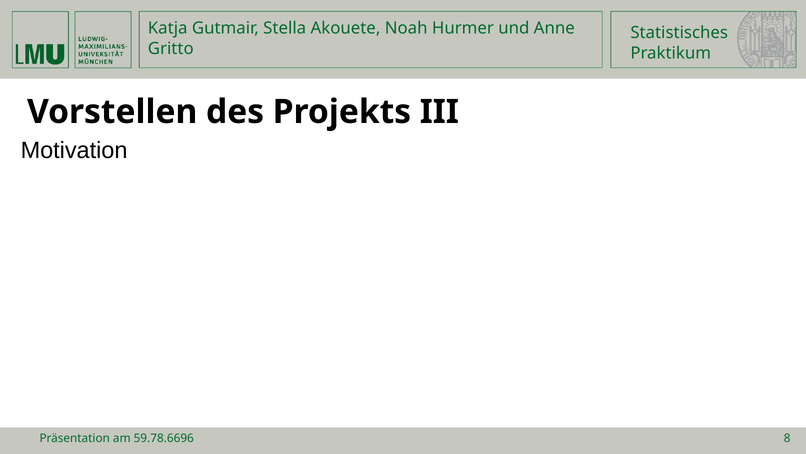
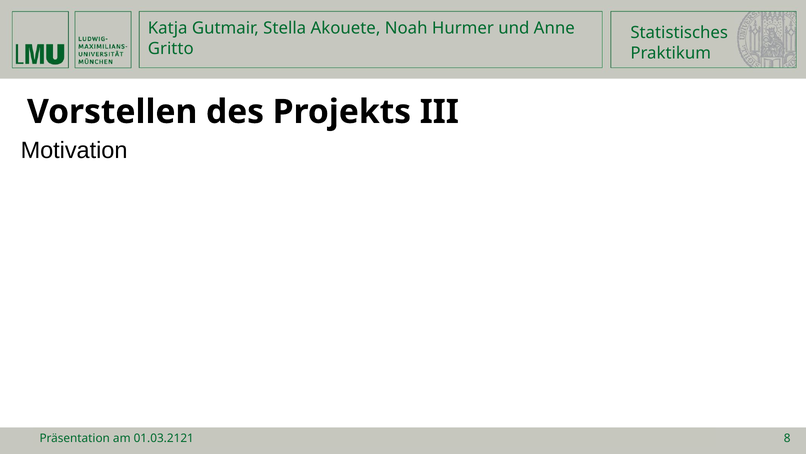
59.78.6696: 59.78.6696 -> 01.03.2121 (164, 438)
